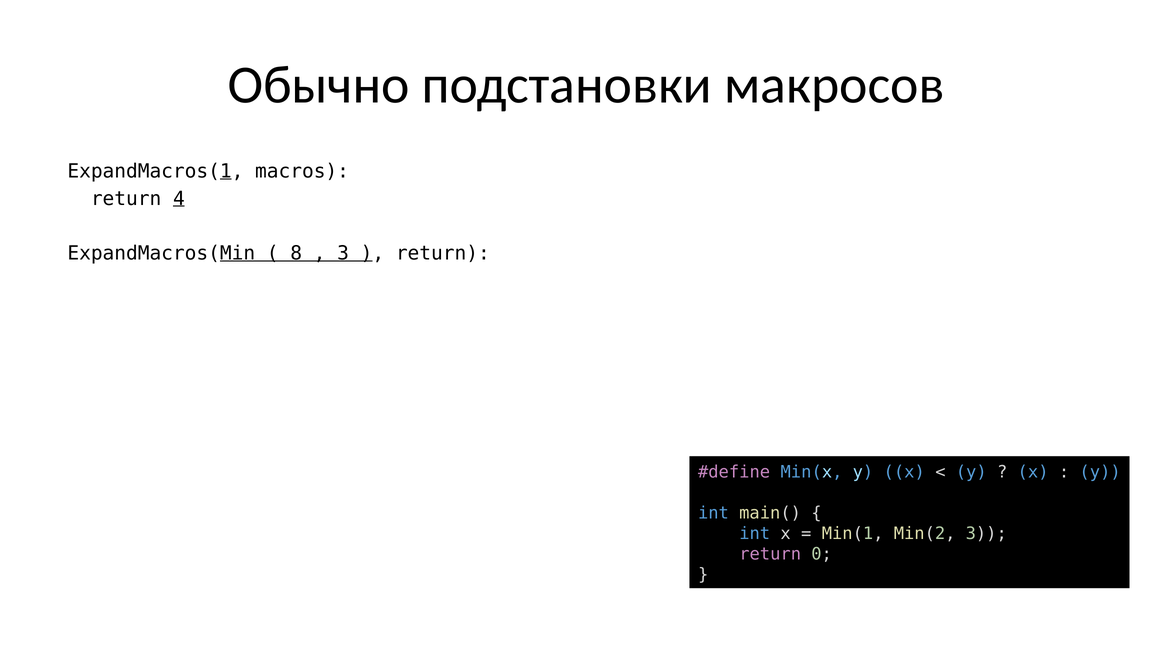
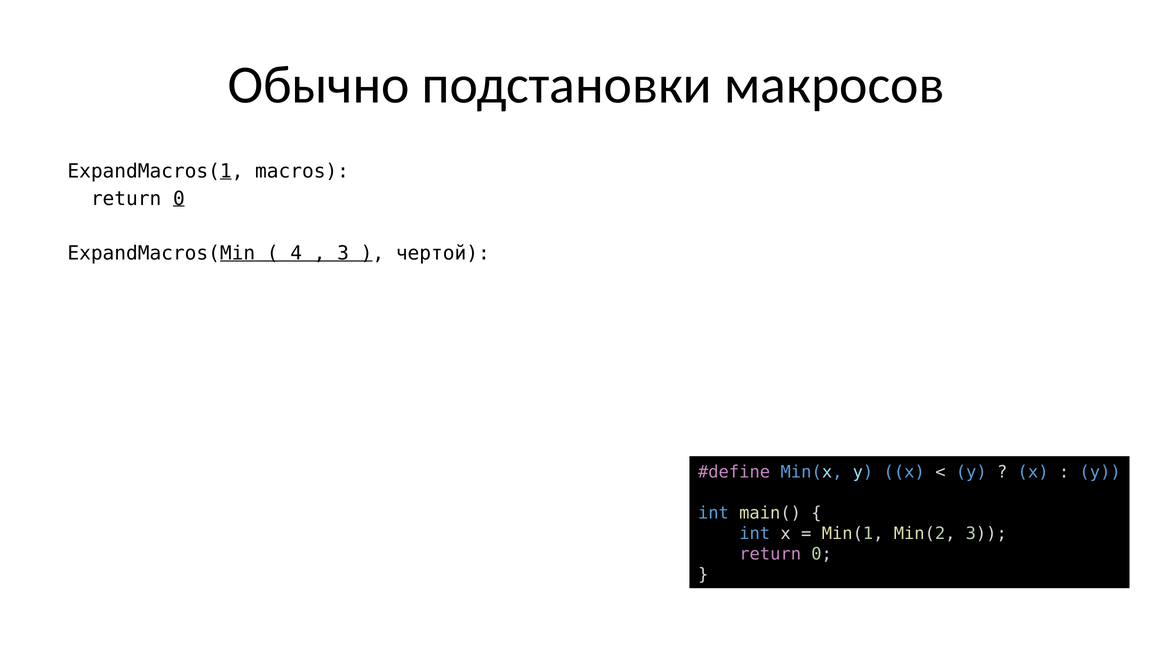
4: 4 -> 0 (179, 199)
8: 8 -> 4 (296, 253)
return: return -> чертой (443, 253)
